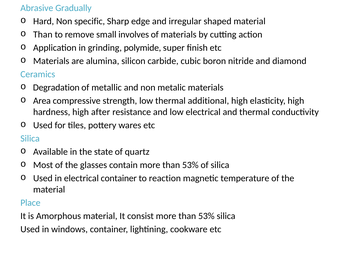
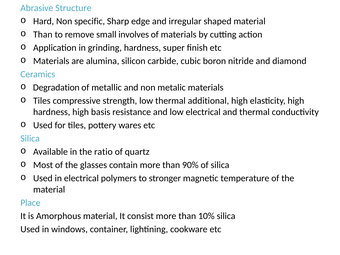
Gradually: Gradually -> Structure (73, 8)
grinding polymide: polymide -> hardness (142, 48)
Area: Area -> Tiles (42, 101)
after: after -> basis (101, 112)
state: state -> ratio (103, 152)
contain more than 53%: 53% -> 90% (190, 165)
electrical container: container -> polymers (119, 178)
reaction: reaction -> stronger (165, 178)
consist more than 53%: 53% -> 10% (206, 216)
